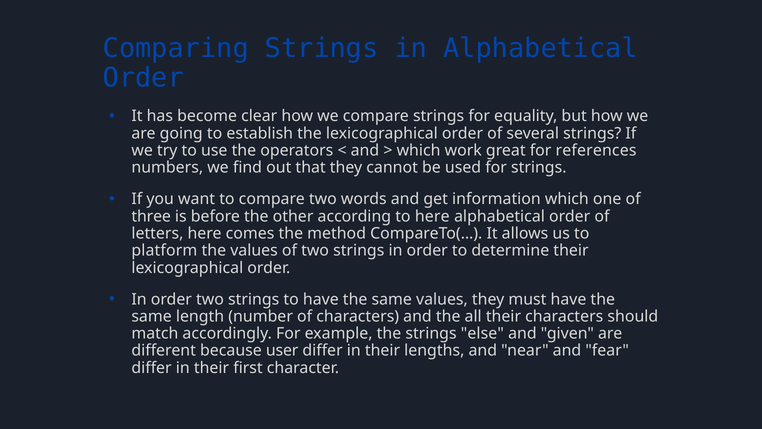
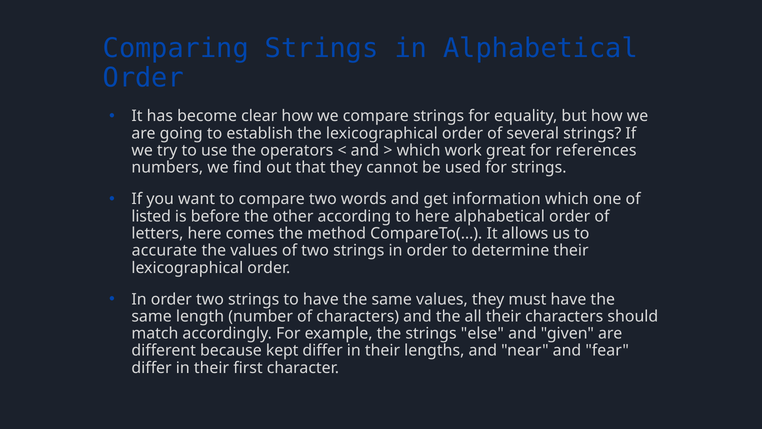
three: three -> listed (151, 216)
platform: platform -> accurate (164, 250)
user: user -> kept (282, 350)
